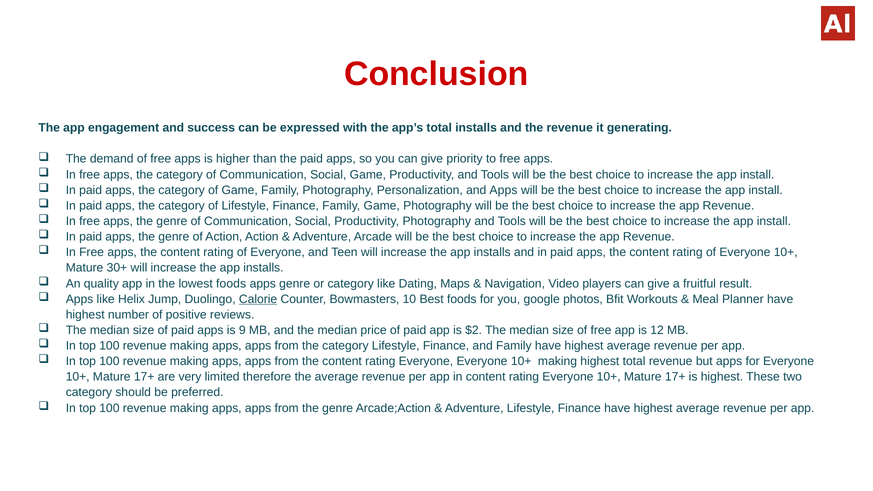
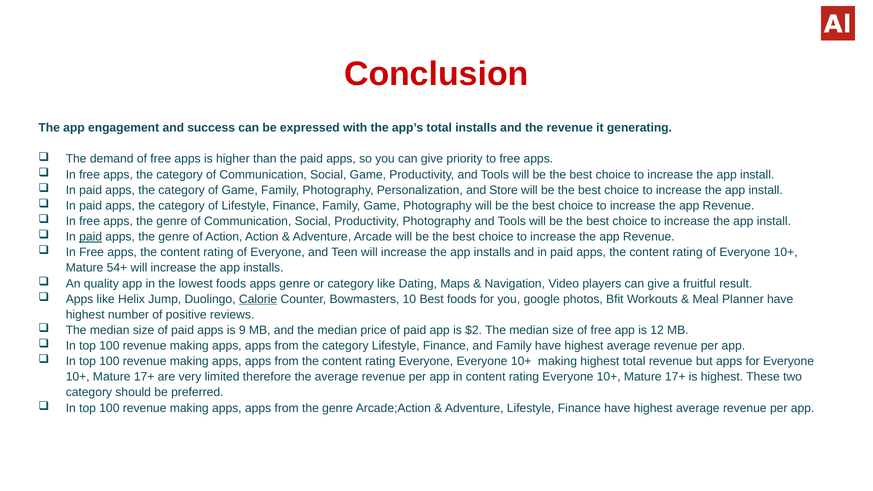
and Apps: Apps -> Store (504, 190)
paid underline: none -> present (91, 237)
30+: 30+ -> 54+ (117, 268)
